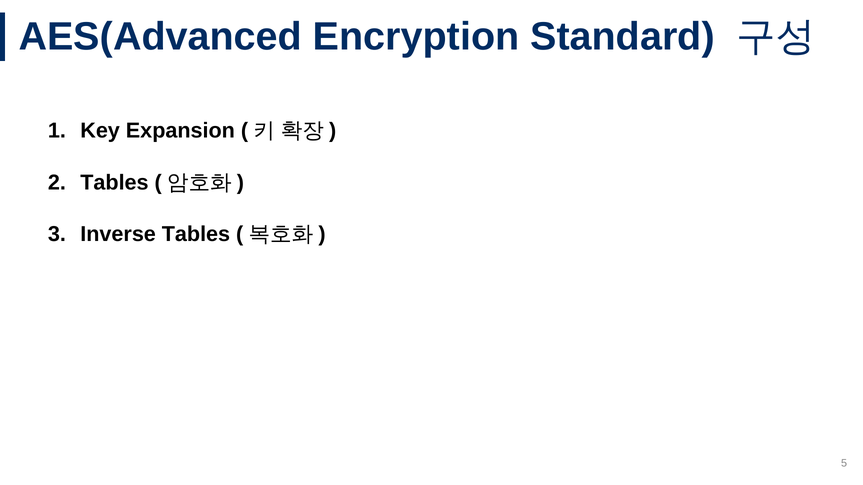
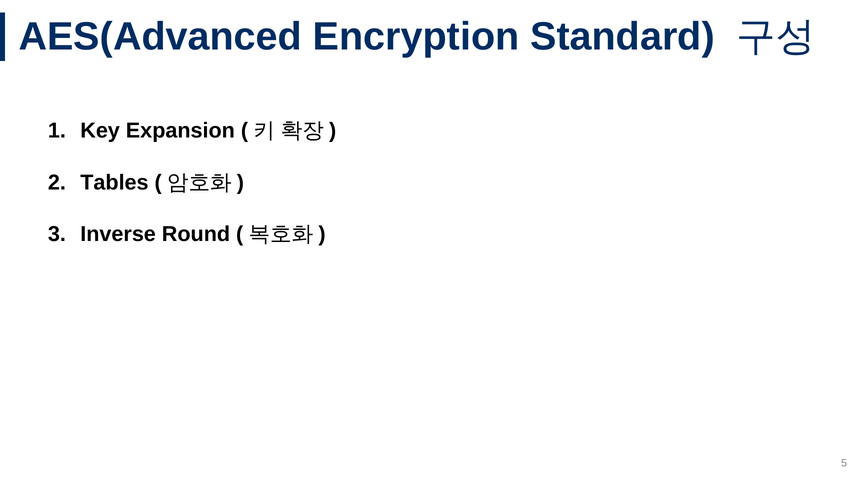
Inverse Tables: Tables -> Round (196, 234)
